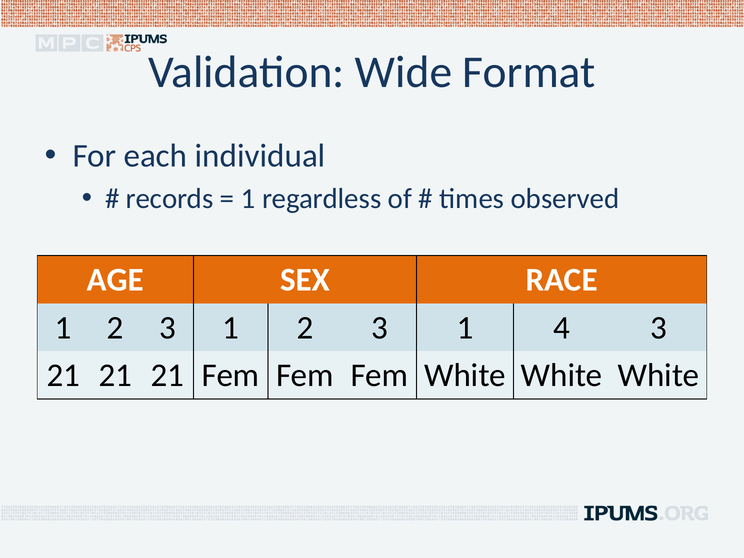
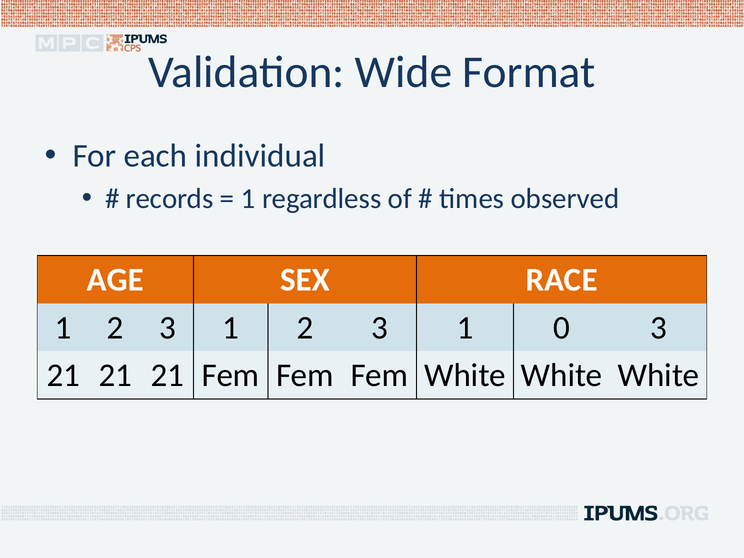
4: 4 -> 0 (562, 328)
